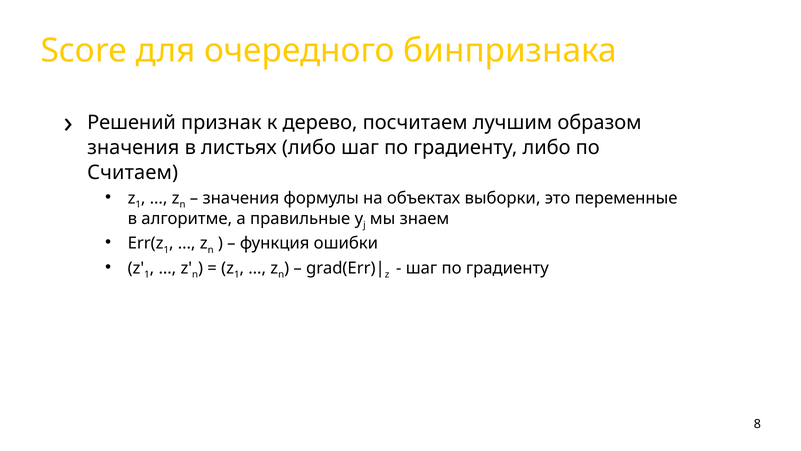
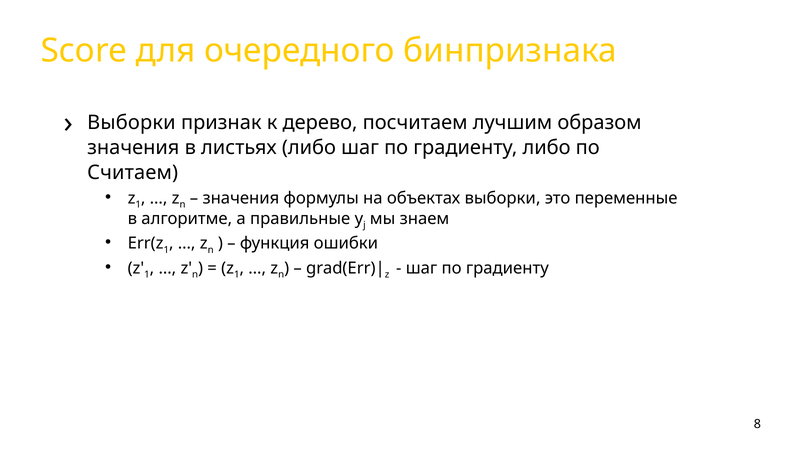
Решений: Решений -> Выборки (131, 122)
